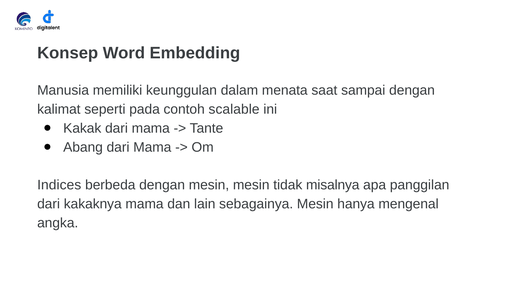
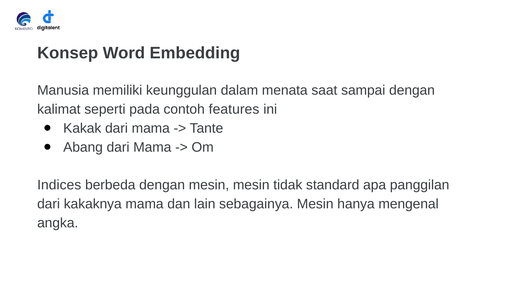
scalable: scalable -> features (234, 109)
misalnya: misalnya -> standard (333, 185)
